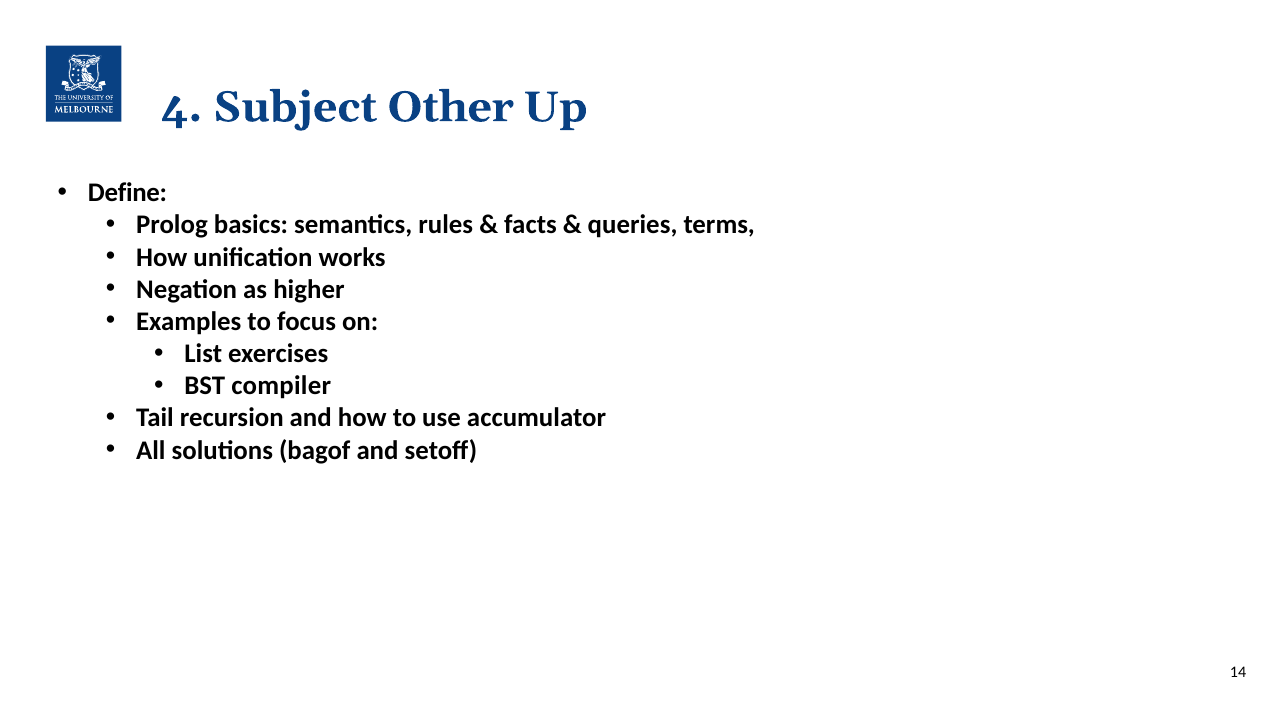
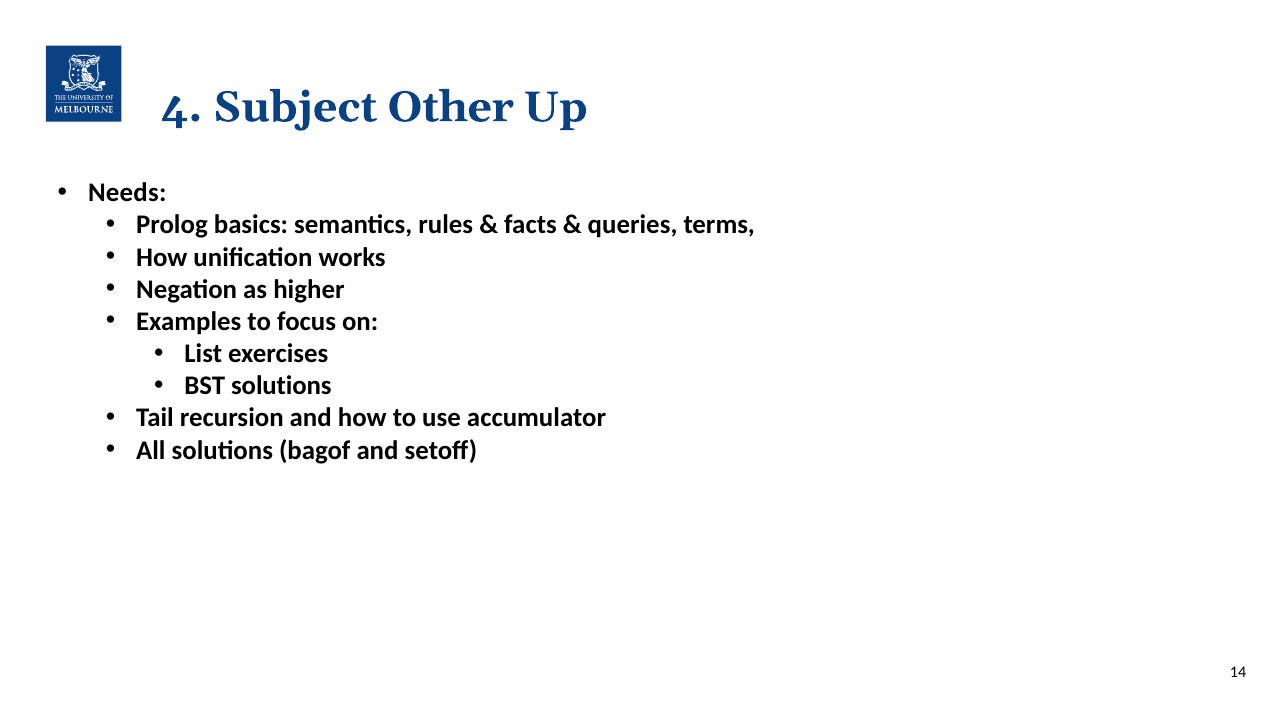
Define: Define -> Needs (127, 193)
BST compiler: compiler -> solutions (281, 386)
